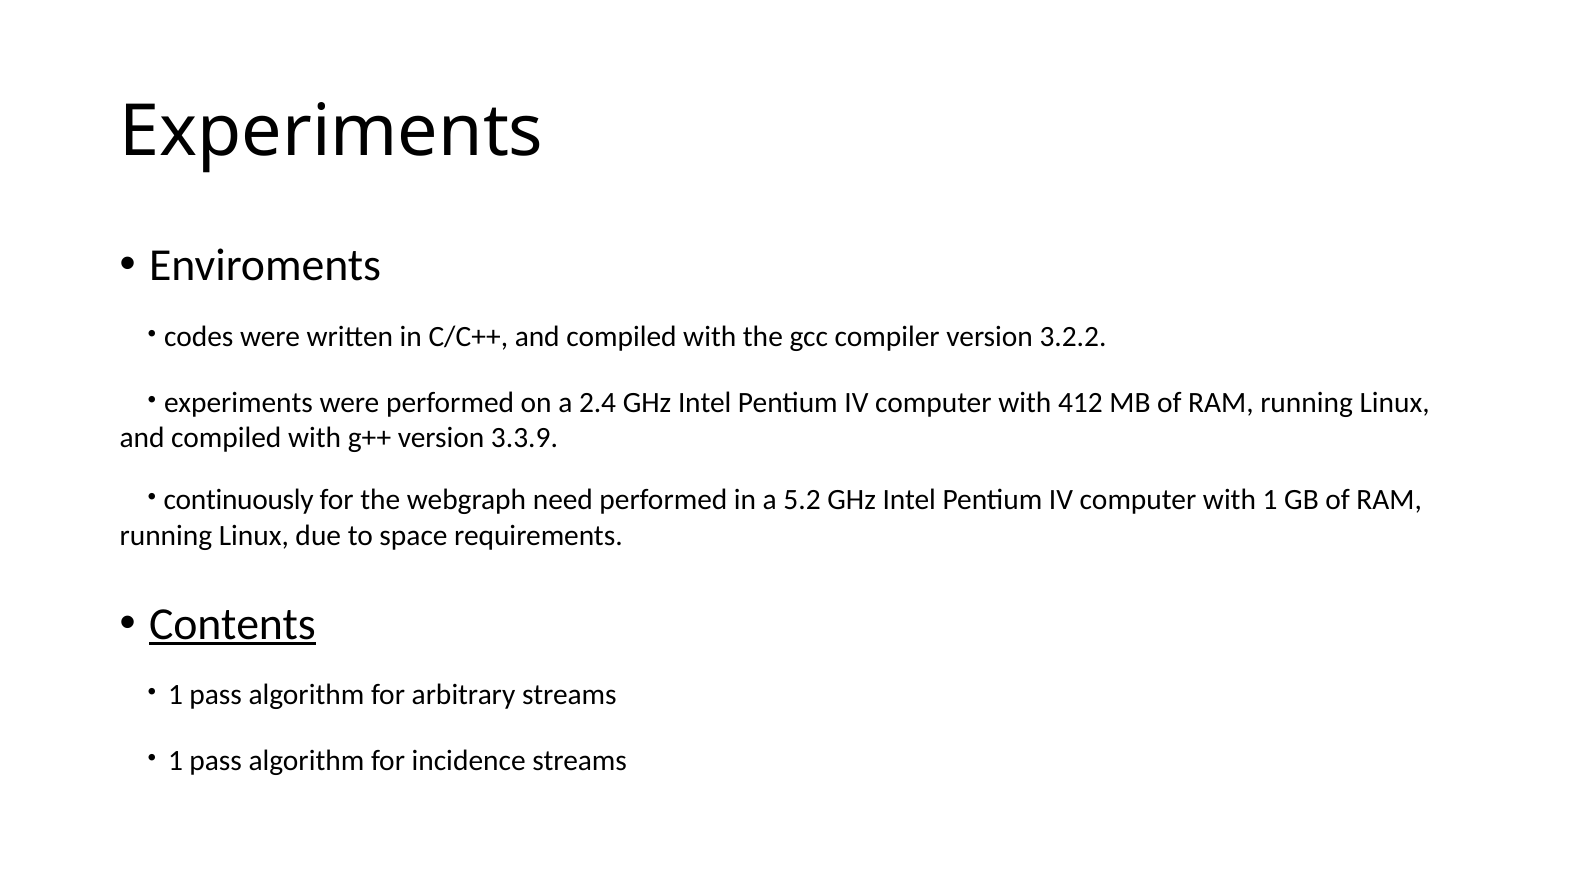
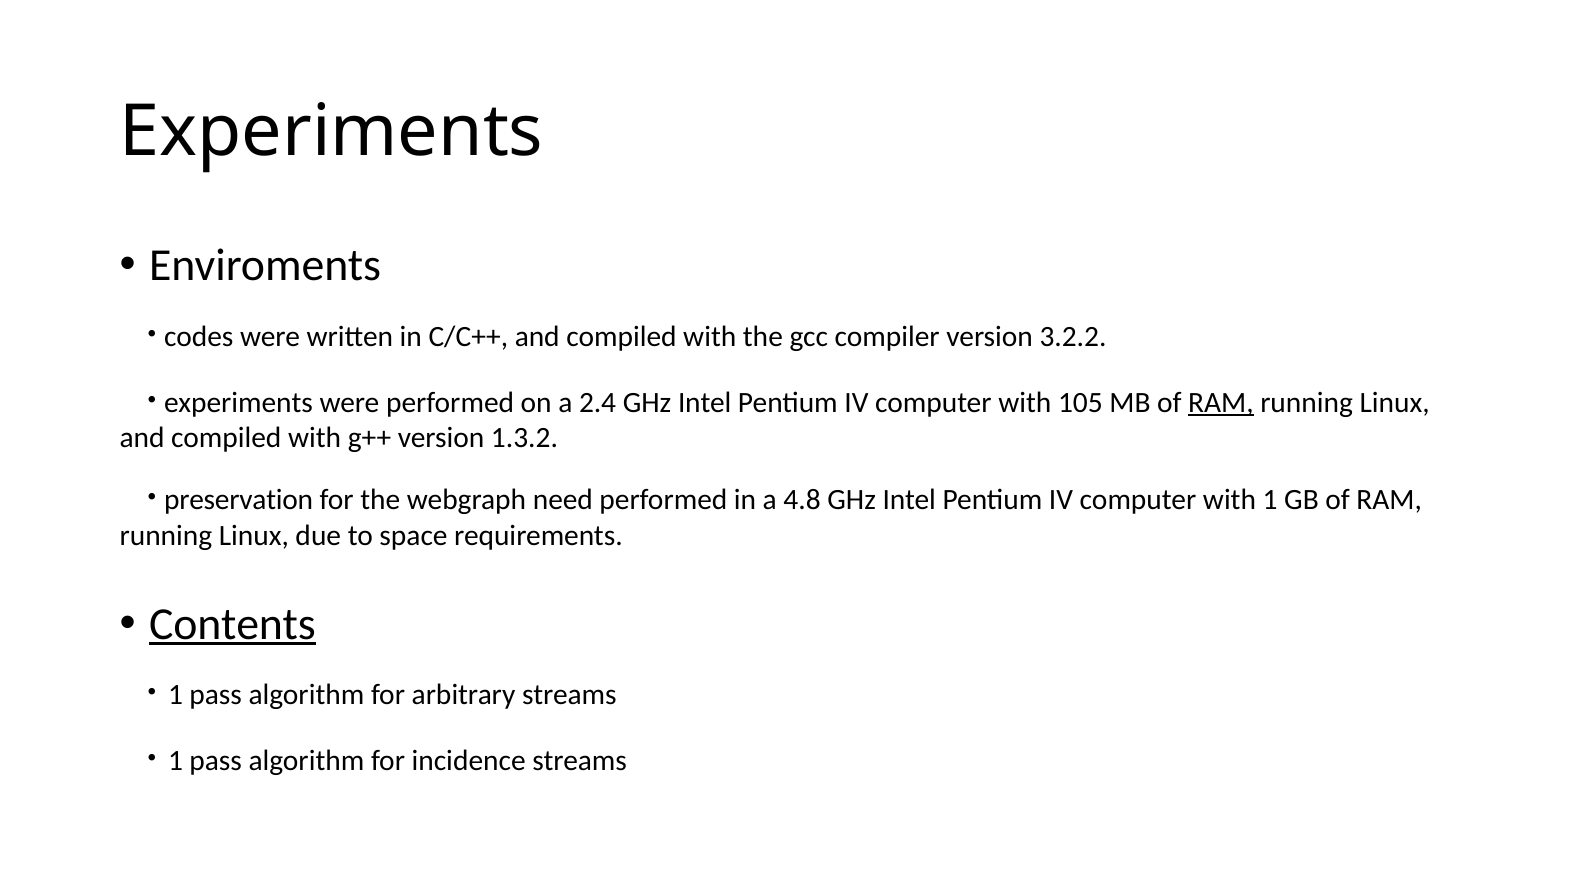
412: 412 -> 105 (1080, 402)
RAM underline: none -> present (1221, 402)
3.3.9: 3.3.9 -> 1.3.2 (524, 438)
continuously: continuously -> preservation (239, 500)
5.2: 5.2 -> 4.8 (802, 500)
